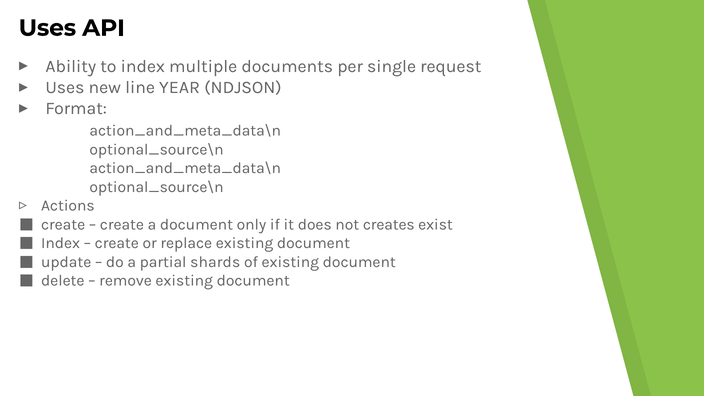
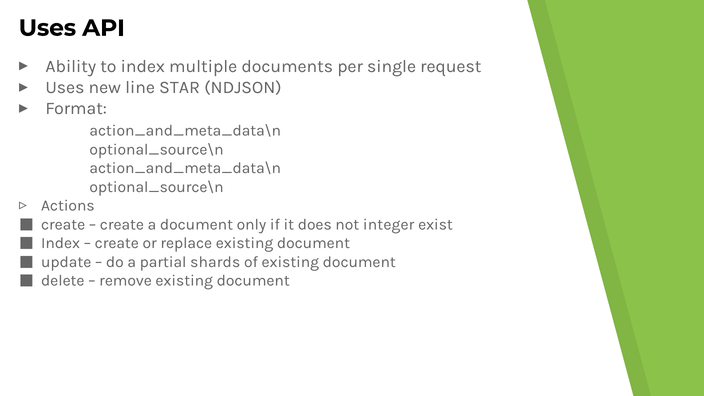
YEAR: YEAR -> STAR (180, 87)
creates: creates -> integer (389, 225)
